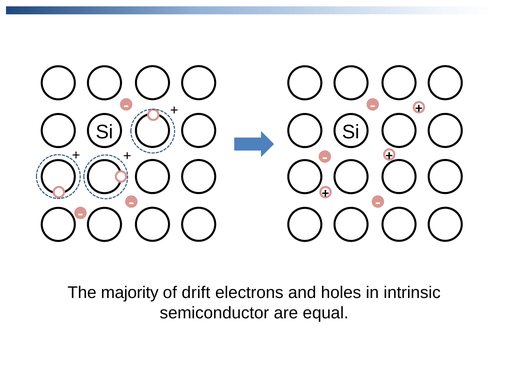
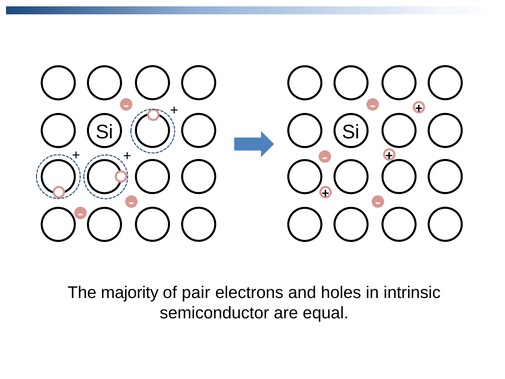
drift: drift -> pair (196, 292)
